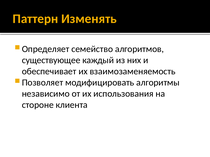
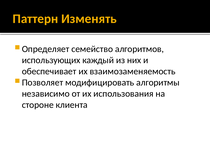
существующее: существующее -> использующих (51, 60)
